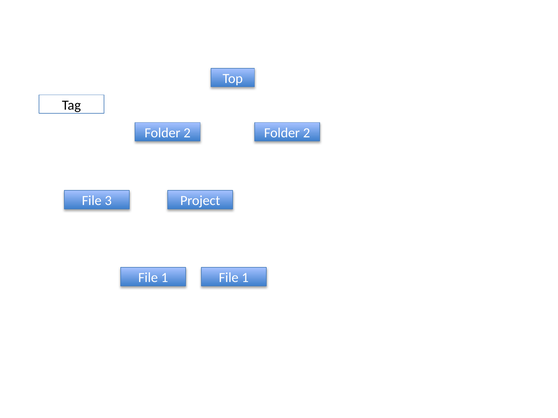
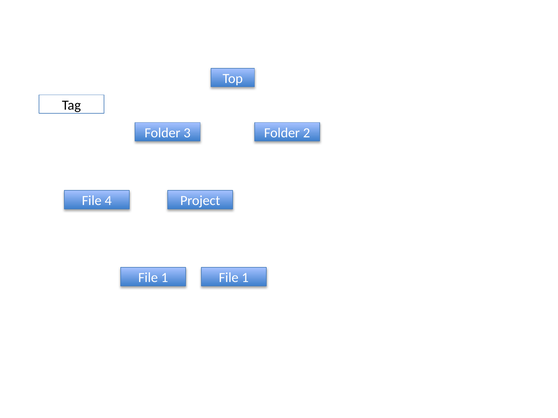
2: 2 -> 3 (187, 133)
3: 3 -> 4 (108, 201)
